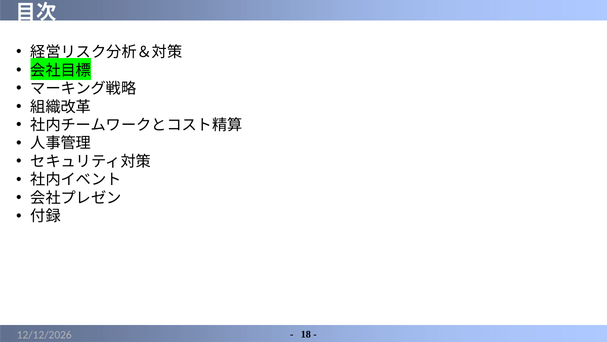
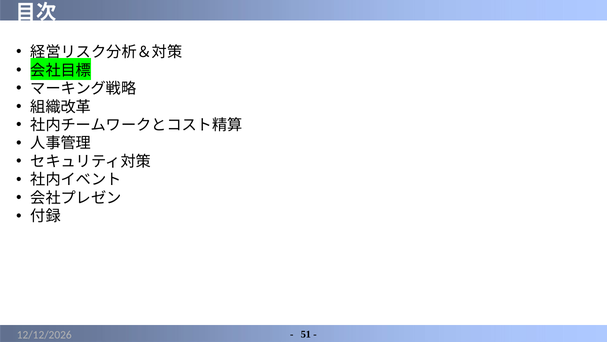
18: 18 -> 51 (306, 334)
